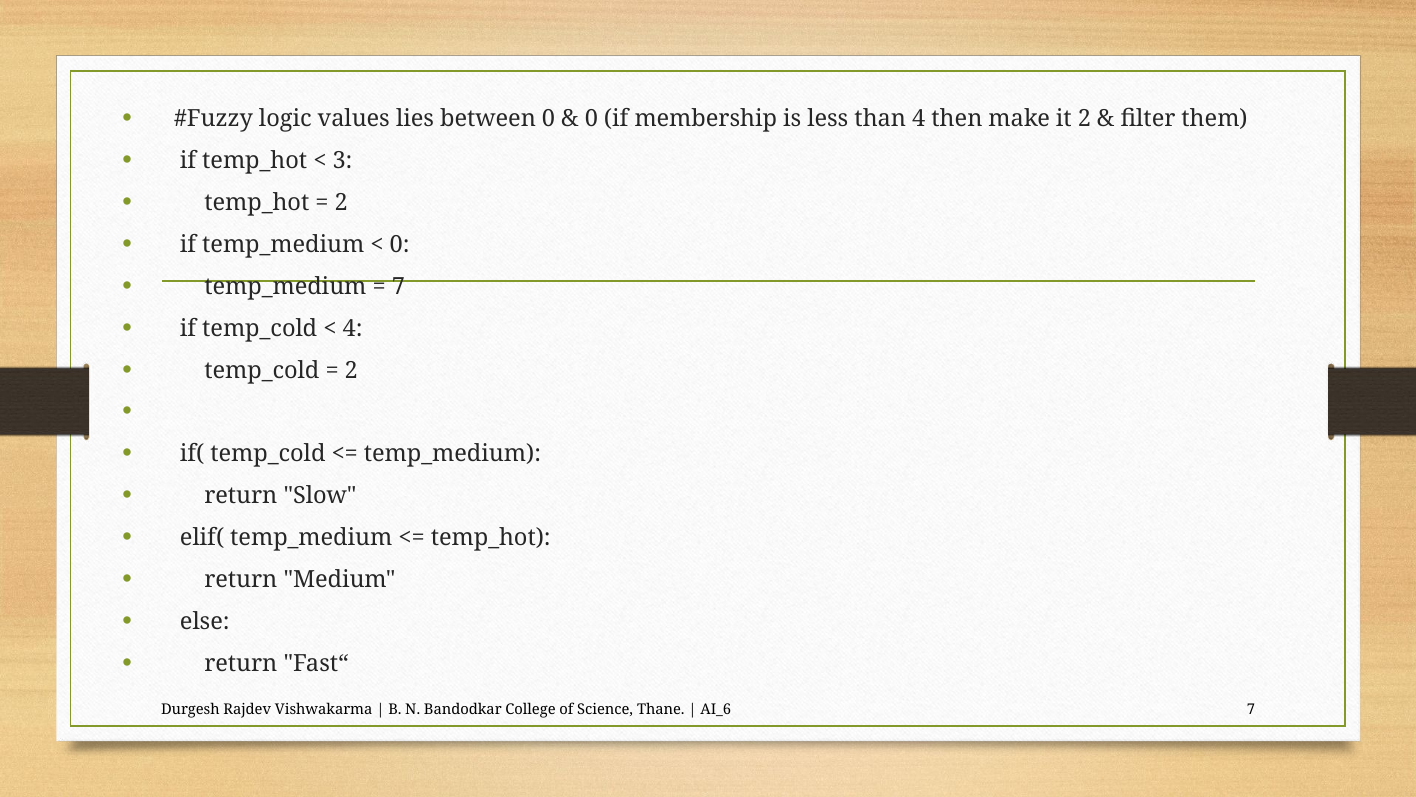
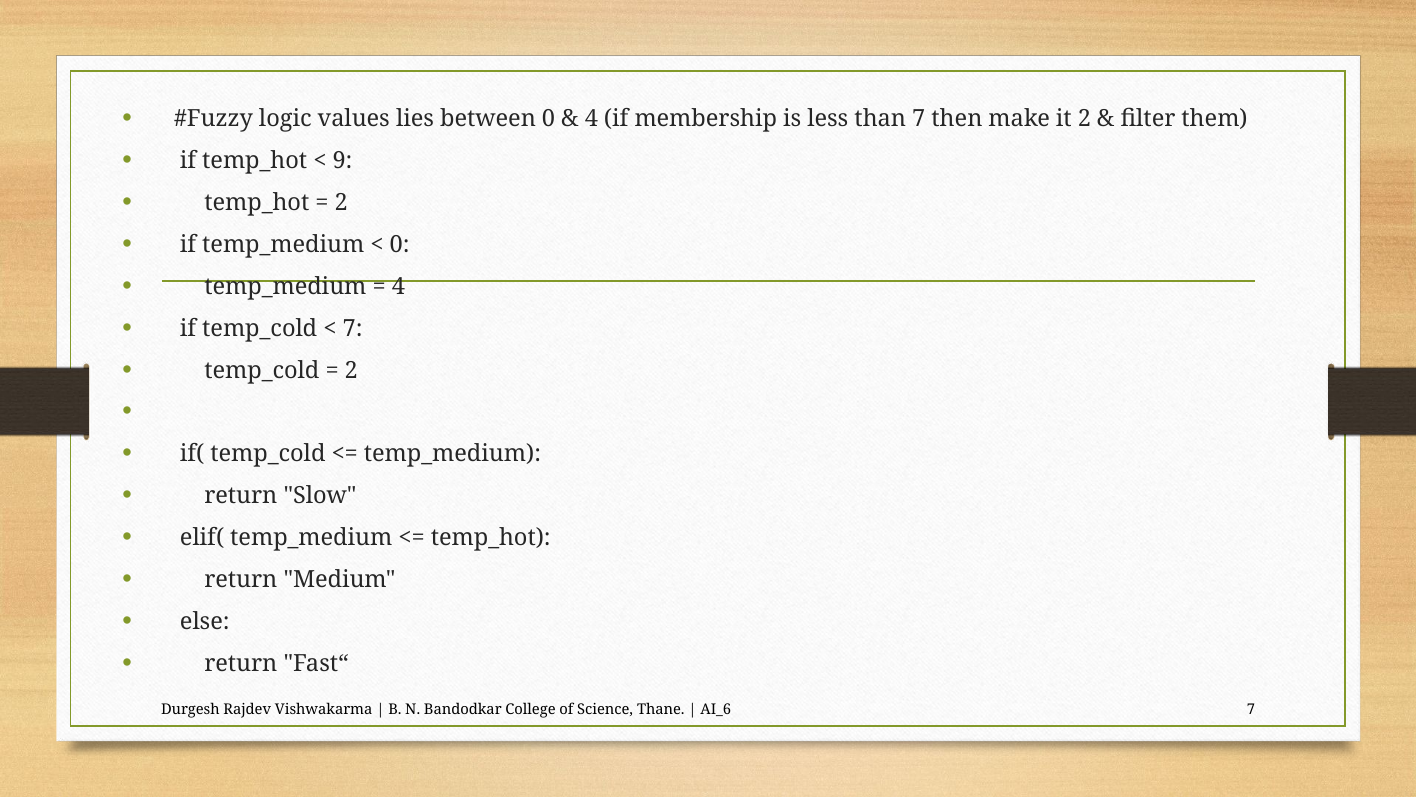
0: 0 -> 4 (591, 119)
than 4: 4 -> 7 (919, 119)
3: 3 -> 9 (343, 161)
7: 7 -> 4 (398, 286)
4: 4 -> 7 (353, 328)
